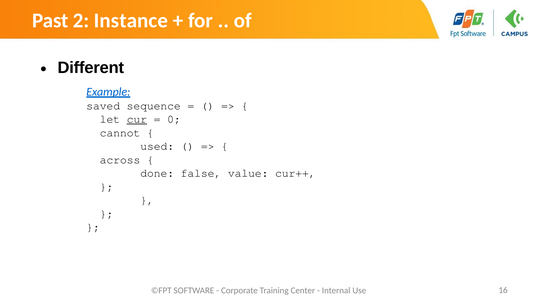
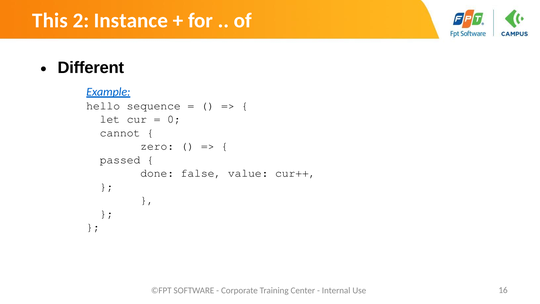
Past: Past -> This (50, 20)
saved: saved -> hello (103, 106)
cur underline: present -> none (137, 119)
used: used -> zero (157, 146)
across: across -> passed (120, 160)
